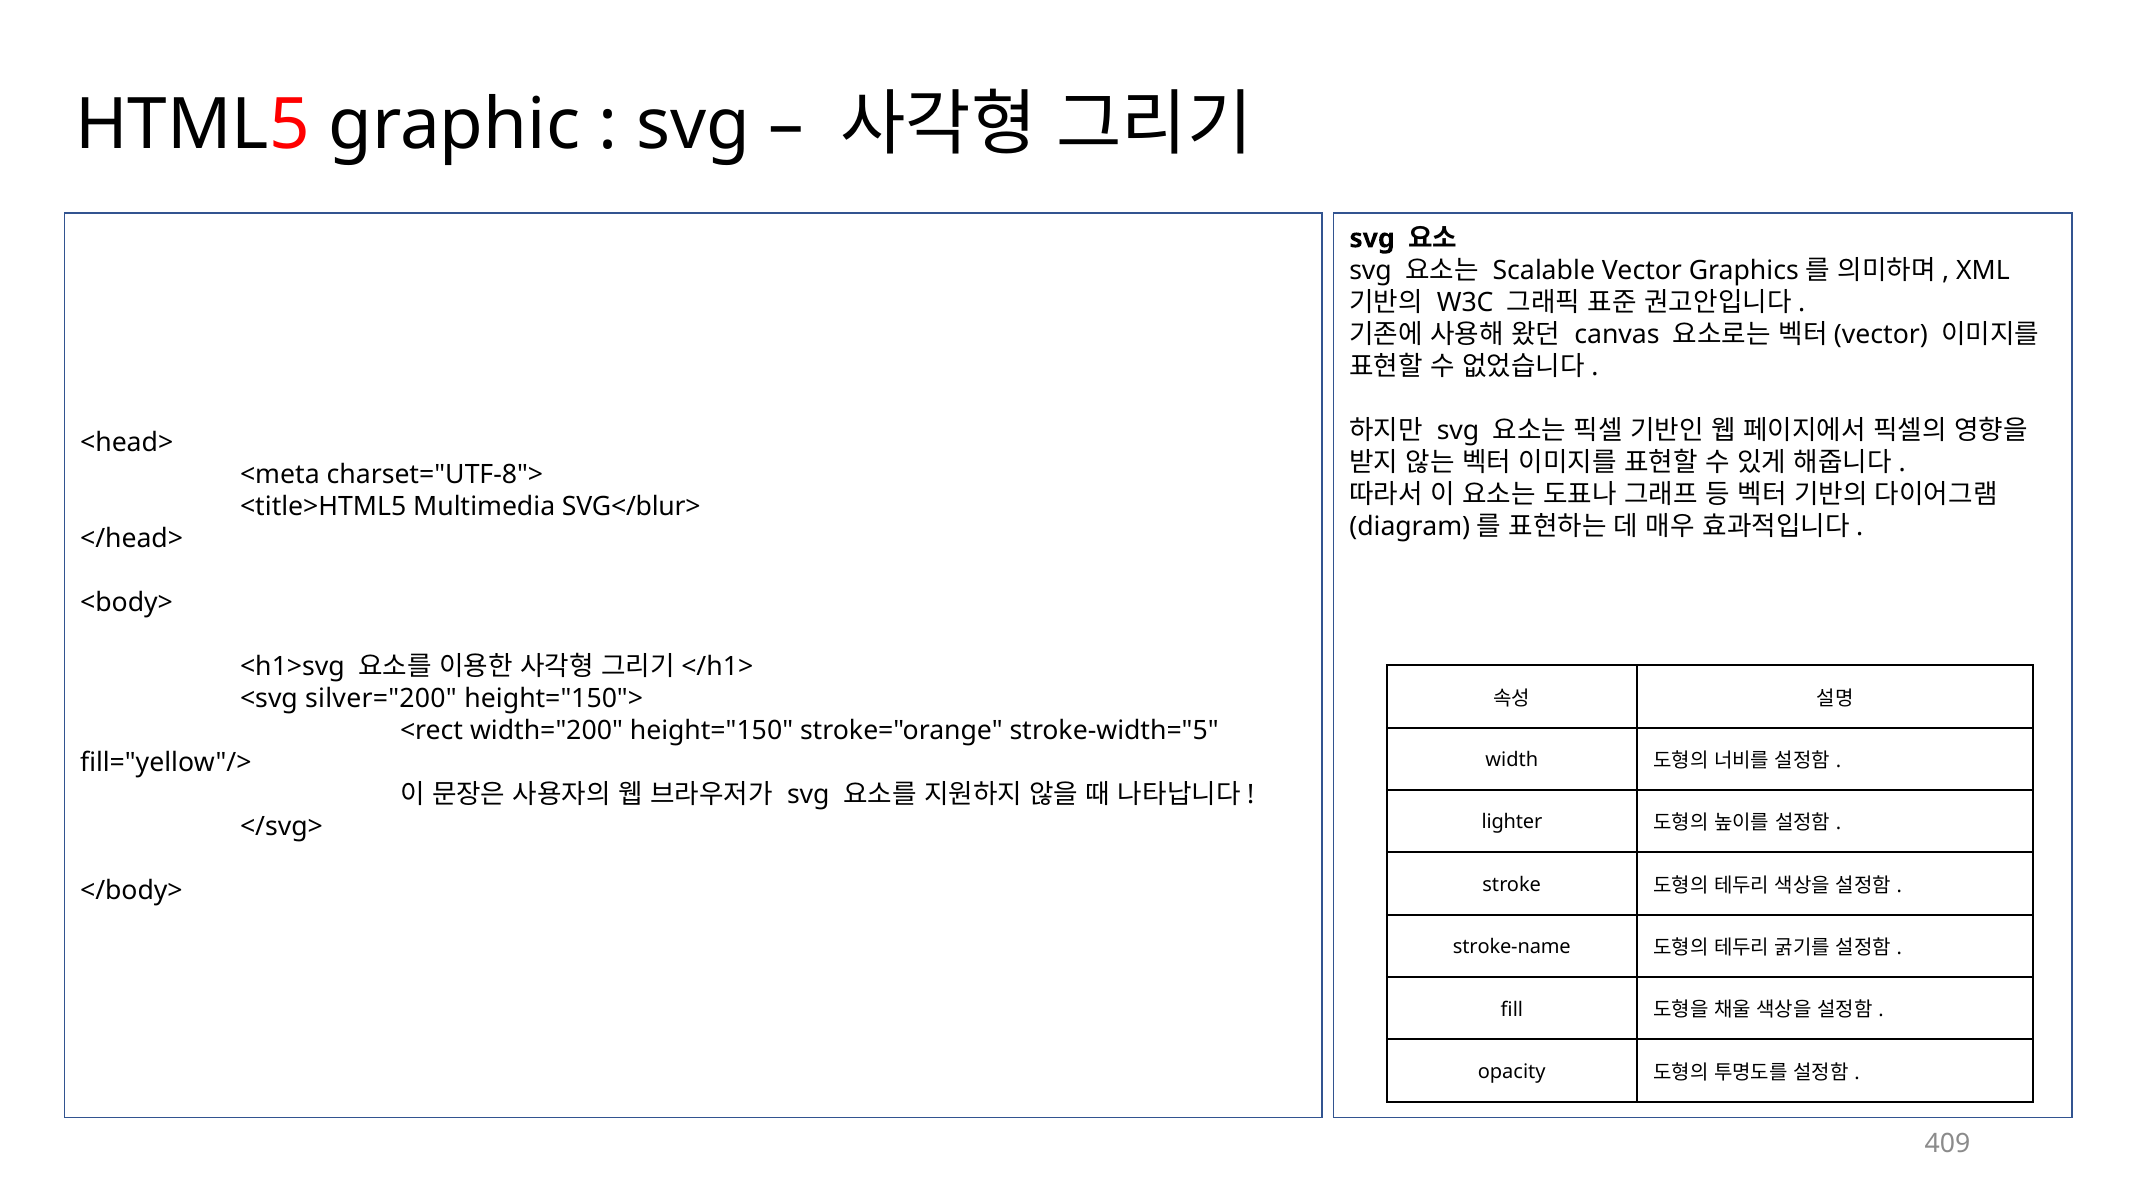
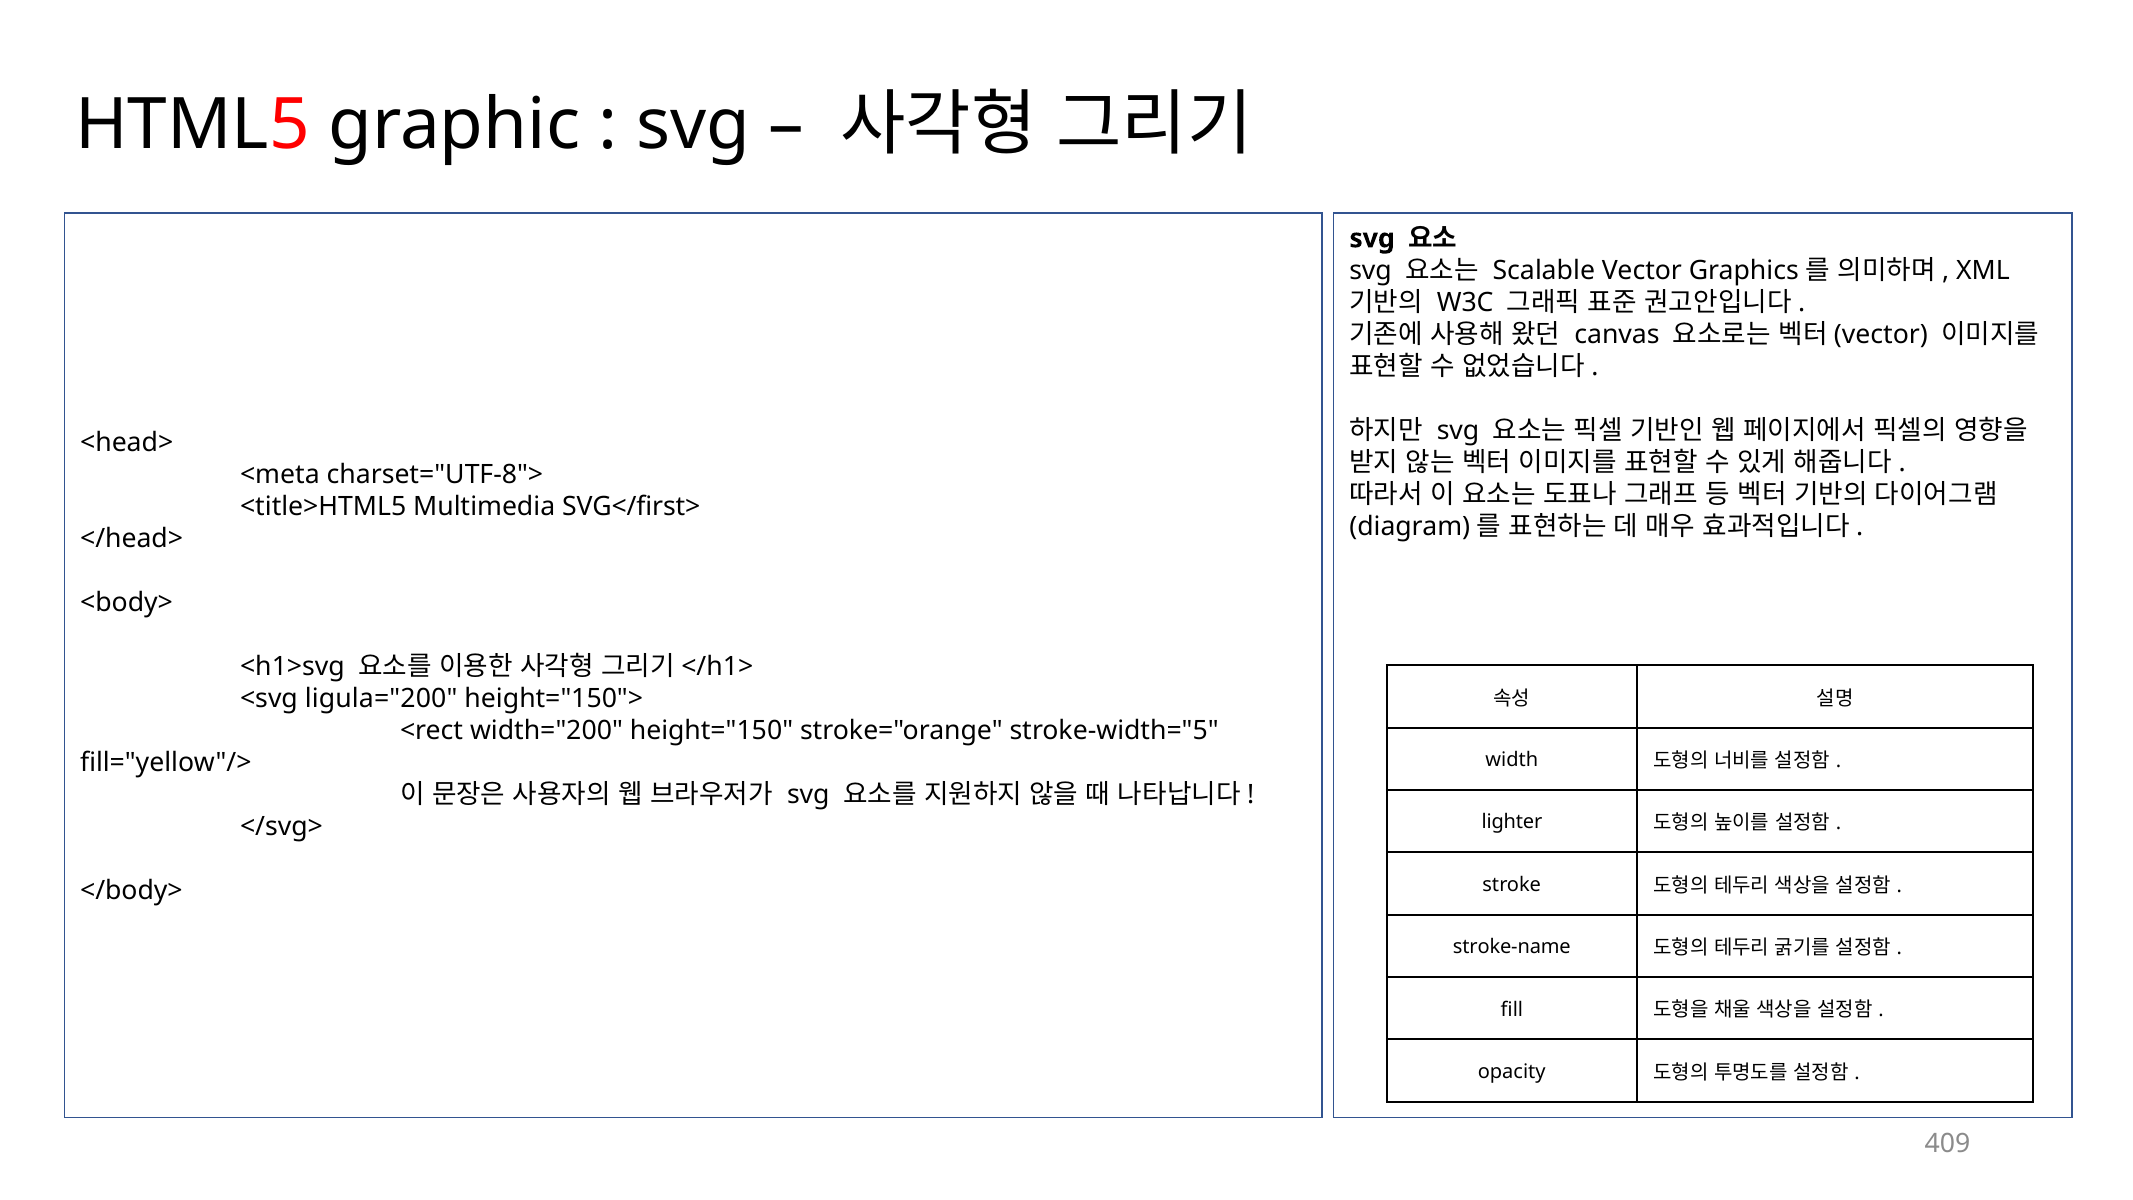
SVG</blur>: SVG</blur> -> SVG</first> (631, 507)
silver="200: silver="200 -> ligula="200 (381, 699)
